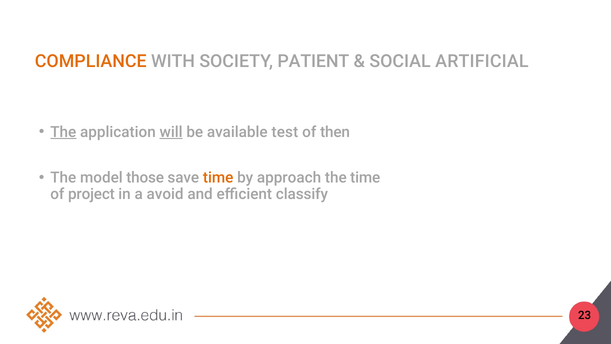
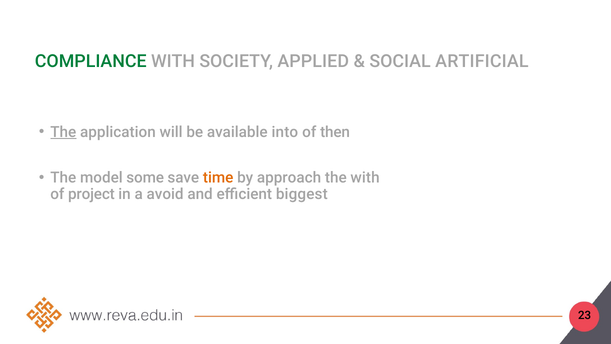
COMPLIANCE colour: orange -> green (91, 61)
PATIENT: PATIENT -> APPLIED (313, 61)
will underline: present -> none (171, 132)
test: test -> into (285, 132)
those: those -> some (145, 178)
the time: time -> with (365, 178)
classify: classify -> biggest (302, 194)
